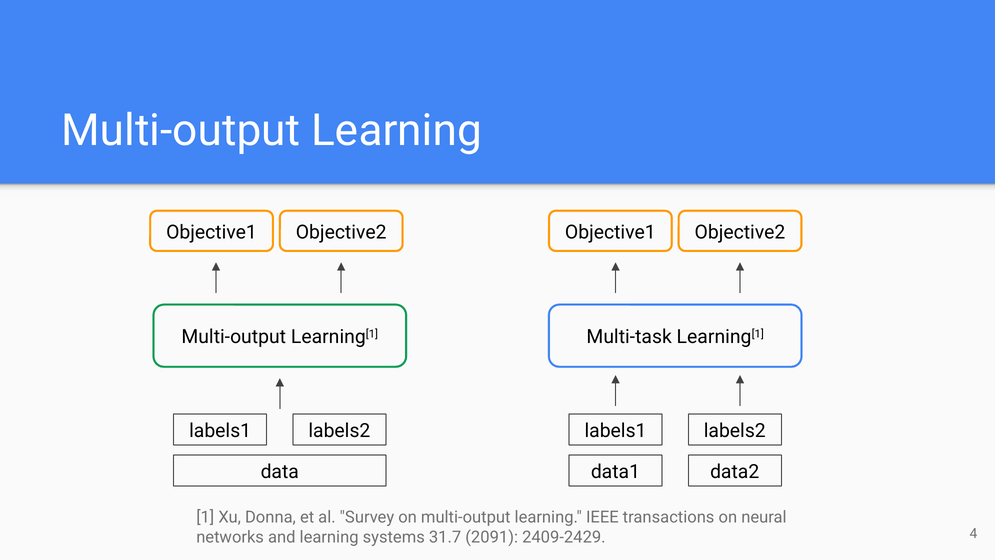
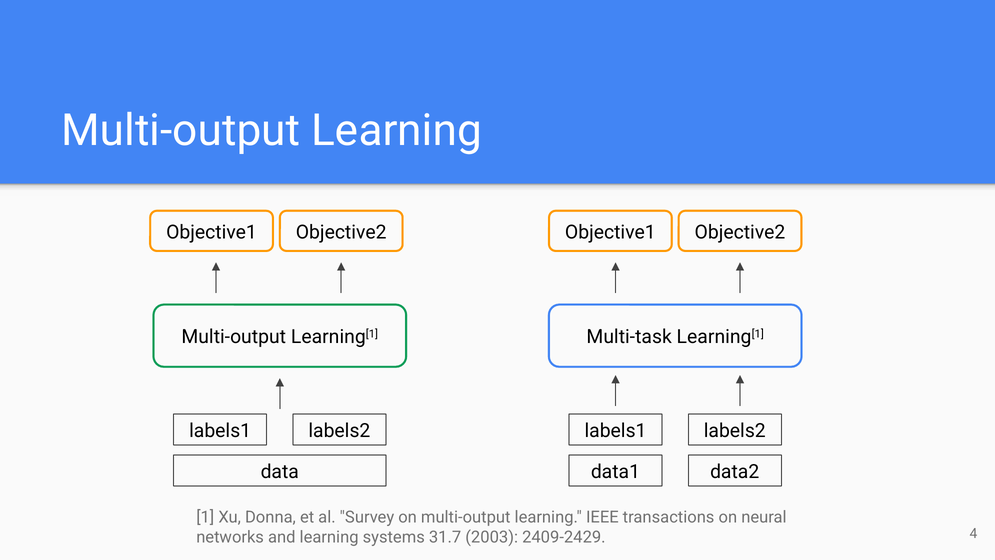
2091: 2091 -> 2003 (492, 537)
